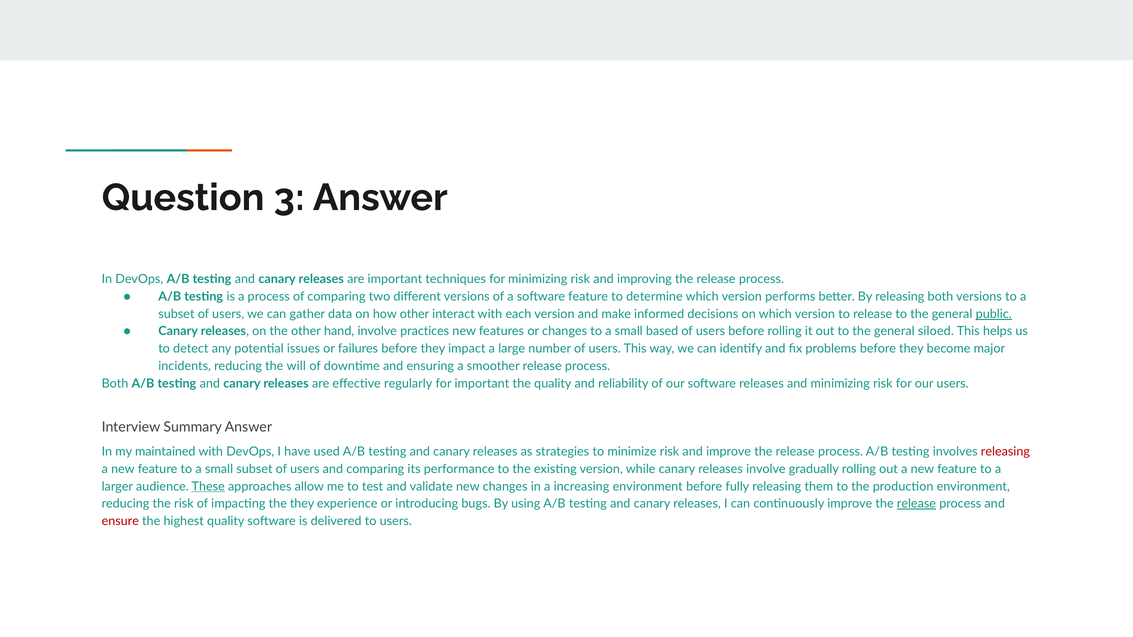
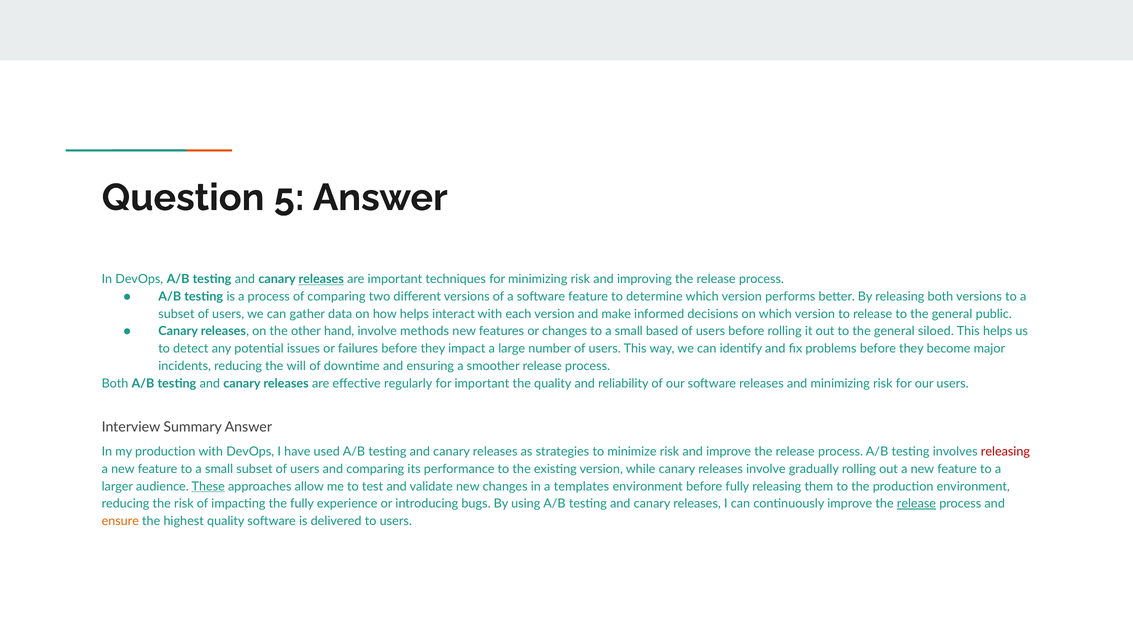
3: 3 -> 5 (289, 198)
releases underline: none -> present (321, 279)
how other: other -> helps (414, 314)
public underline: present -> none (994, 314)
practices: practices -> methods (425, 332)
my maintained: maintained -> production (165, 452)
increasing: increasing -> templates (581, 487)
the they: they -> fully (302, 504)
ensure colour: red -> orange (120, 521)
